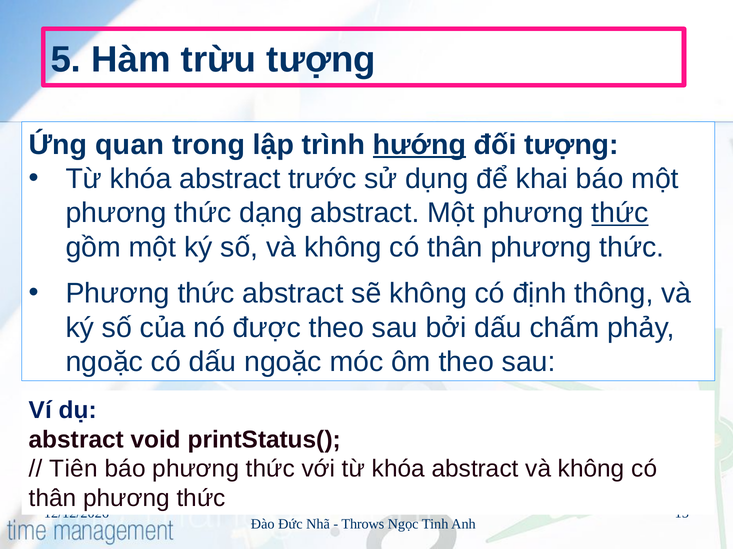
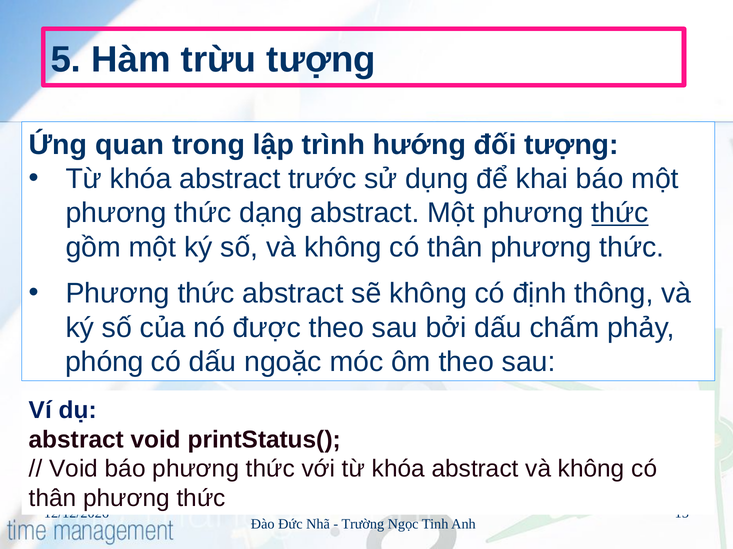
hướng underline: present -> none (419, 145)
ngoặc: ngoặc -> phóng (104, 362)
Tiên: Tiên -> Void (74, 470)
Throws: Throws -> Trường (363, 525)
